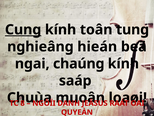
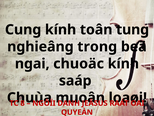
Cung underline: present -> none (23, 30)
hieán: hieán -> trong (97, 46)
chaúng: chaúng -> chuoäc (79, 63)
